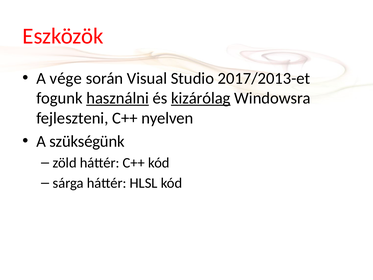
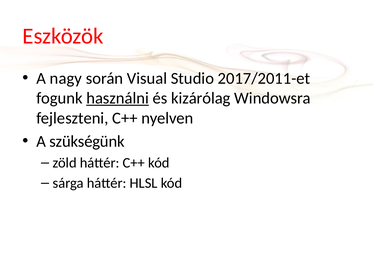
vége: vége -> nagy (66, 78)
2017/2013-et: 2017/2013-et -> 2017/2011-et (264, 78)
kizárólag underline: present -> none (201, 98)
